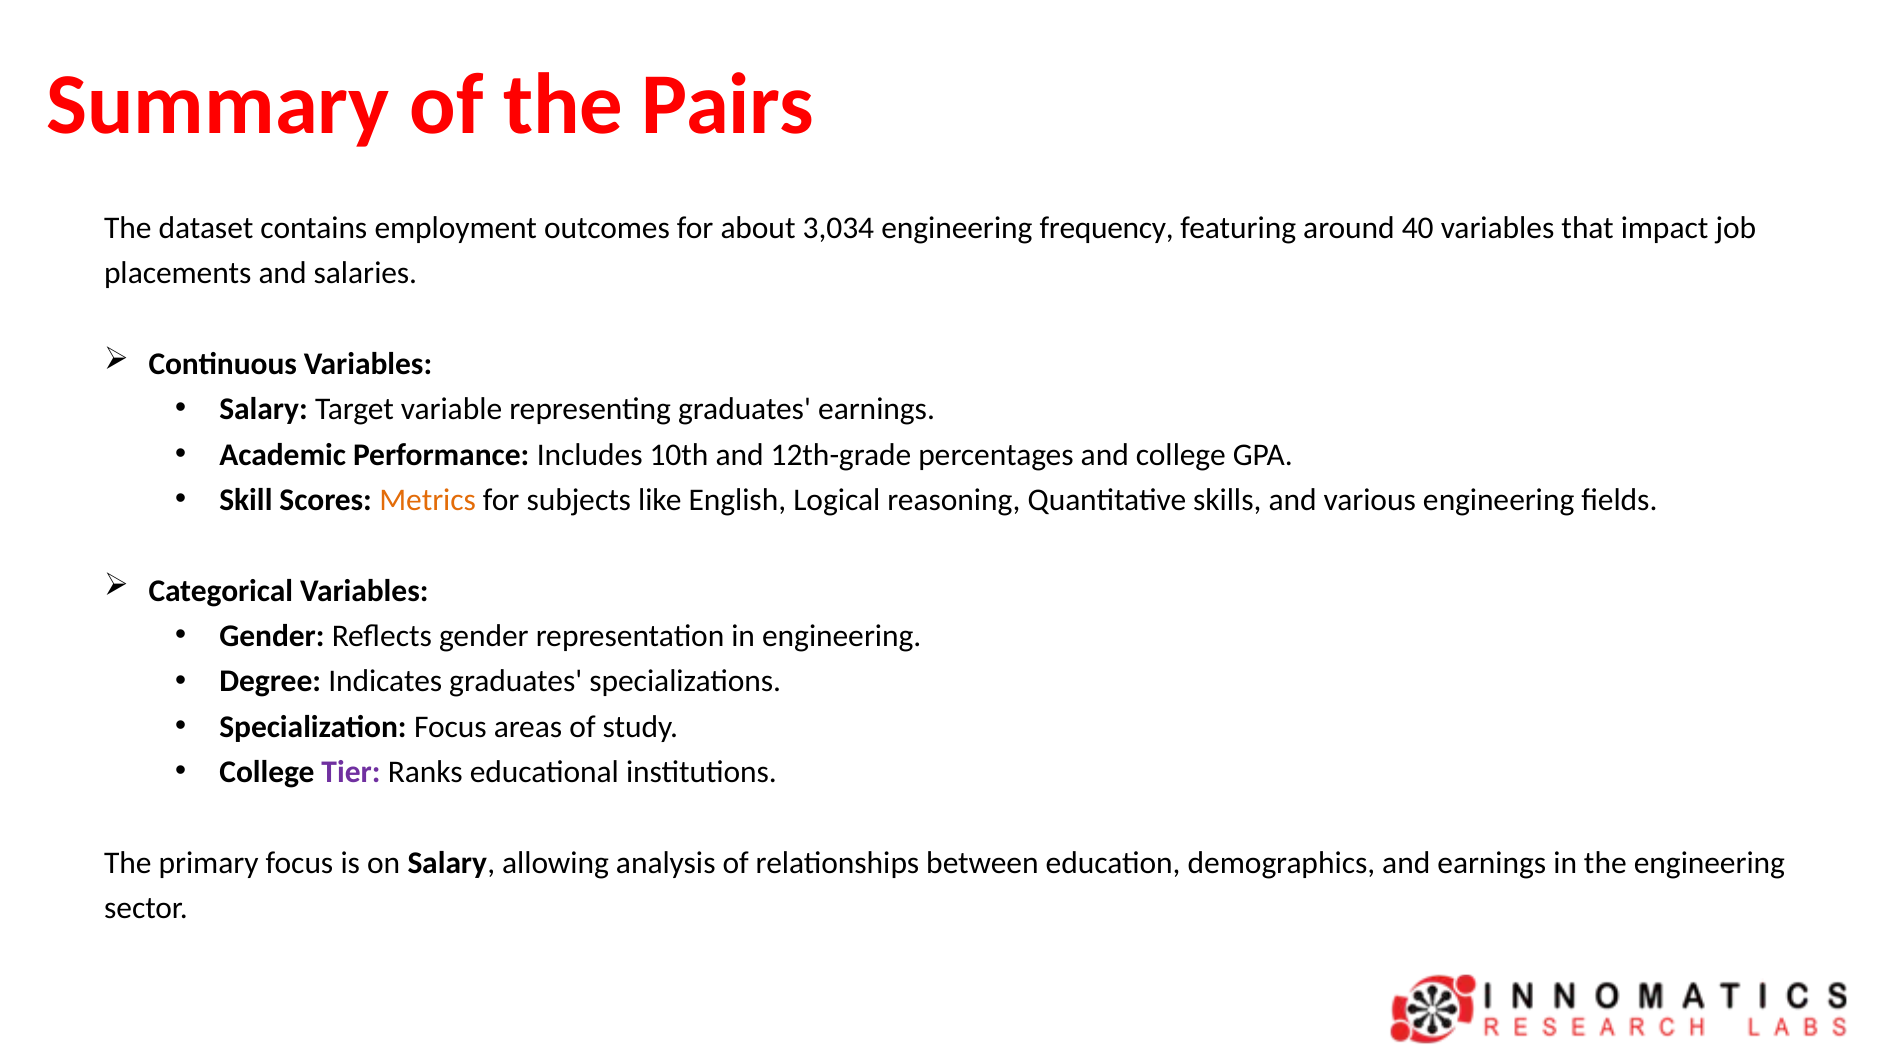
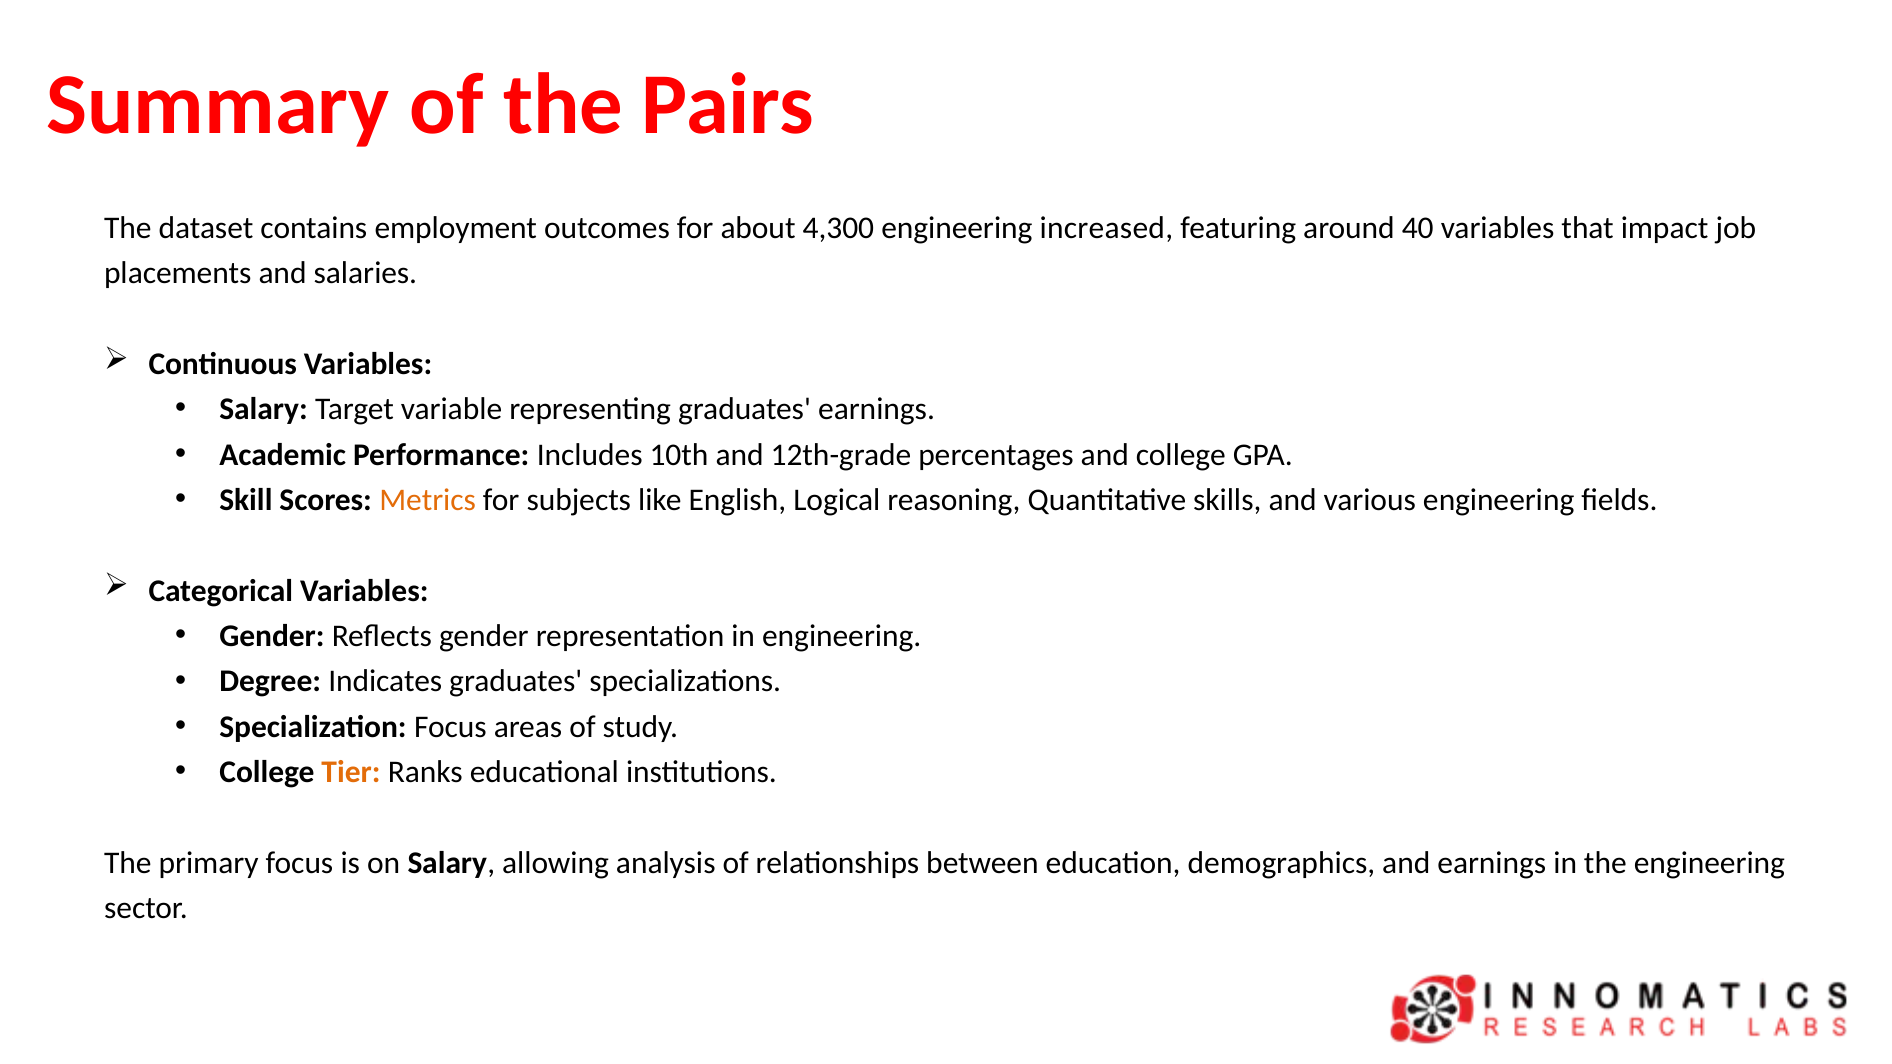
3,034: 3,034 -> 4,300 (838, 228)
frequency: frequency -> increased (1106, 228)
Tier colour: purple -> orange (351, 772)
